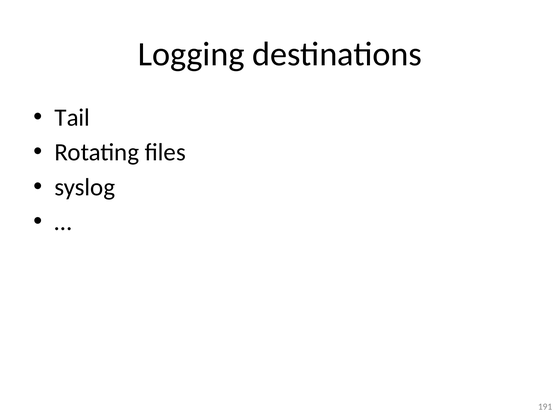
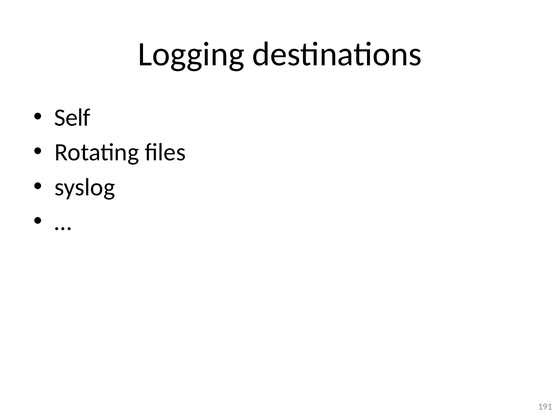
Tail: Tail -> Self (72, 117)
